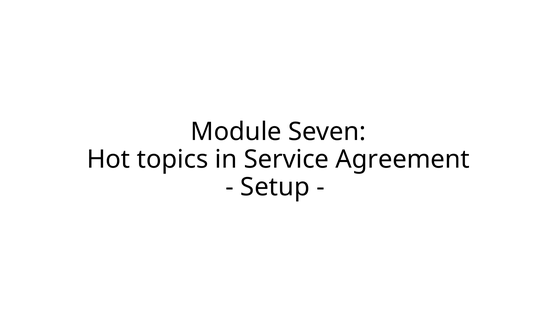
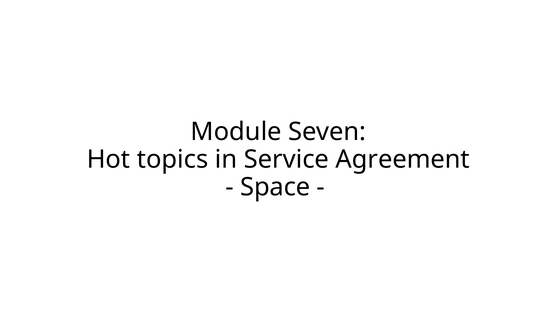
Setup: Setup -> Space (275, 187)
